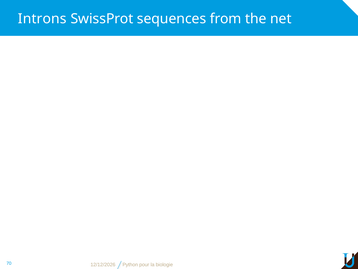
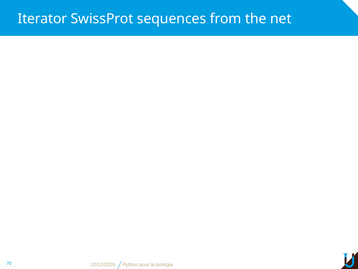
Introns: Introns -> Iterator (42, 19)
